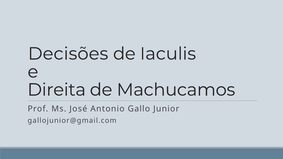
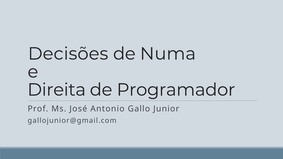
Iaculis: Iaculis -> Numa (168, 54)
Machucamos: Machucamos -> Programador (176, 90)
